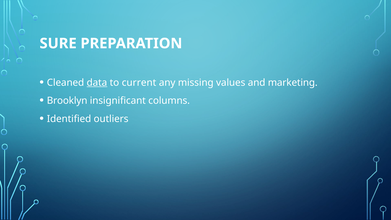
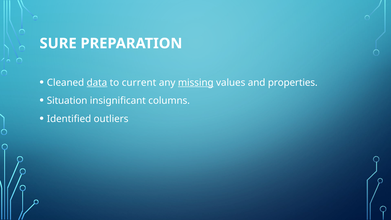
missing underline: none -> present (196, 83)
marketing: marketing -> properties (293, 83)
Brooklyn: Brooklyn -> Situation (67, 101)
